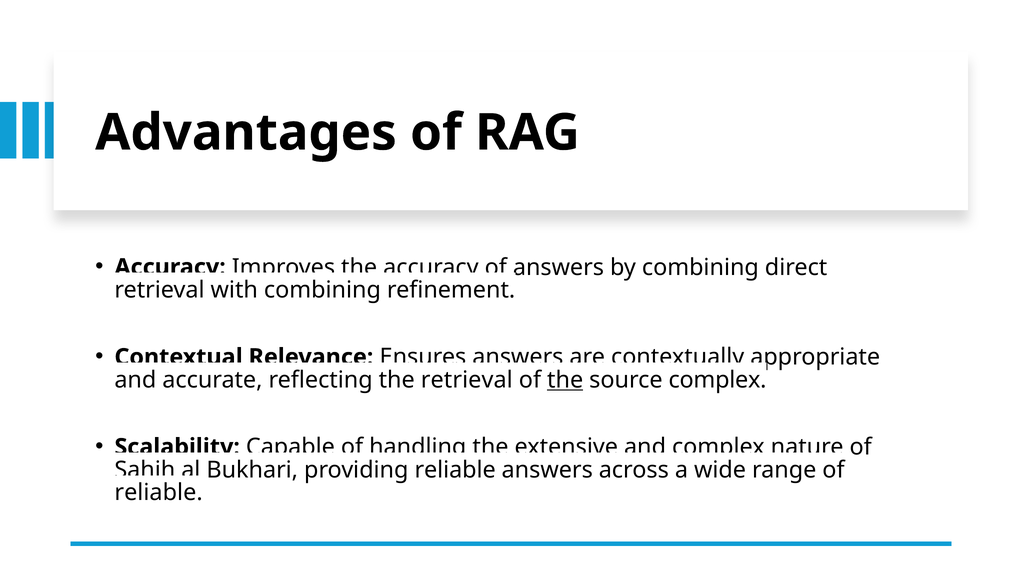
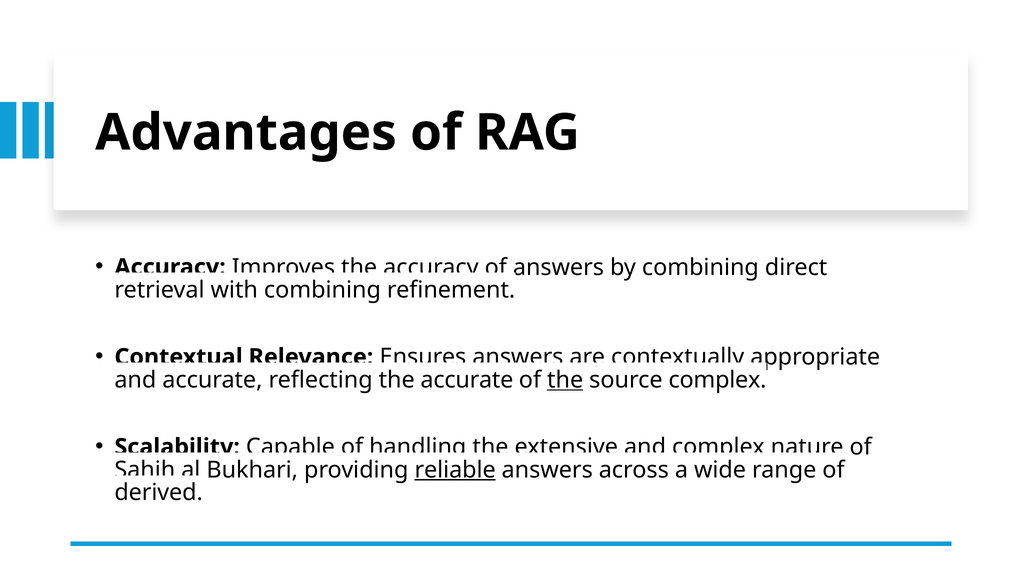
the retrieval: retrieval -> accurate (467, 380)
reliable underline: none -> present (455, 470)
reliable: reliable -> derived (159, 493)
